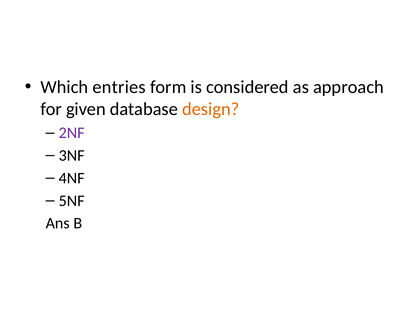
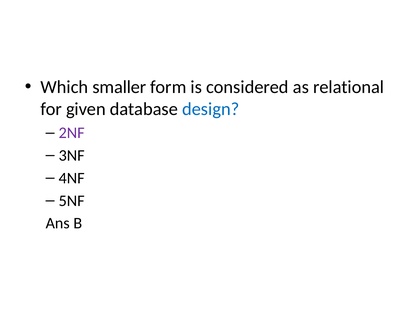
entries: entries -> smaller (119, 87)
approach: approach -> relational (349, 87)
design colour: orange -> blue (211, 109)
